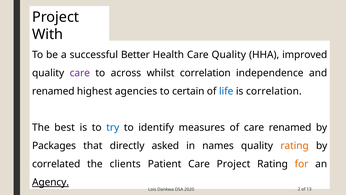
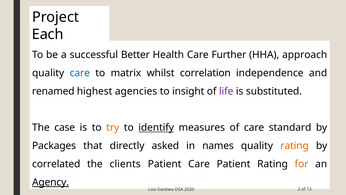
With: With -> Each (48, 34)
Care Quality: Quality -> Further (229, 55)
improved: improved -> approach (305, 55)
care colour: purple -> blue (80, 73)
across: across -> matrix (126, 73)
certain: certain -> insight (188, 91)
life colour: blue -> purple (226, 91)
is correlation: correlation -> substituted (274, 91)
best: best -> case (65, 127)
try colour: blue -> orange (113, 127)
identify underline: none -> present (156, 127)
care renamed: renamed -> standard (290, 127)
Care Project: Project -> Patient (234, 164)
